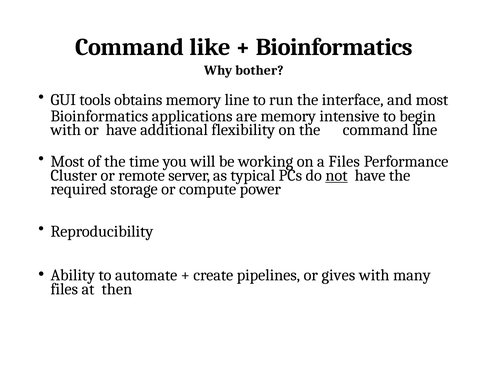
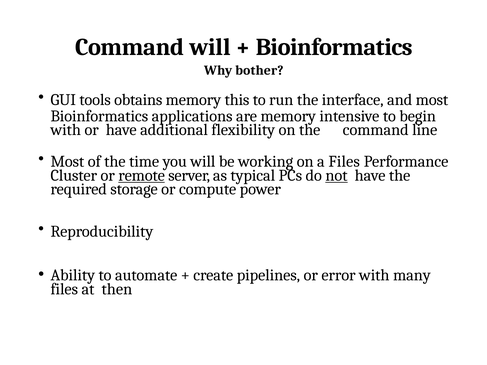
Command like: like -> will (210, 47)
memory line: line -> this (237, 100)
remote underline: none -> present (142, 175)
gives: gives -> error (338, 275)
